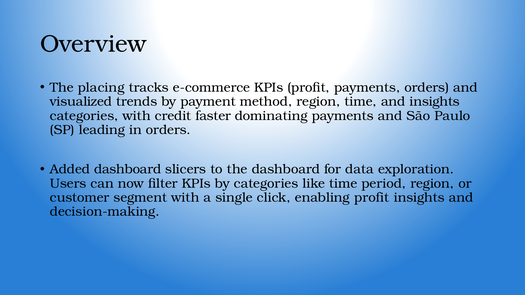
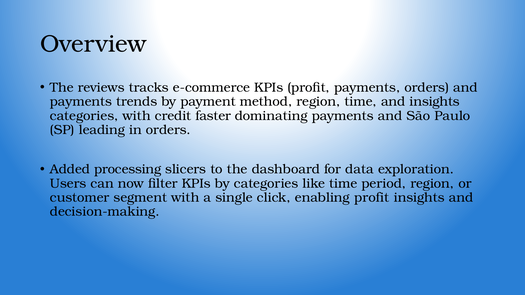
placing: placing -> reviews (101, 88)
visualized: visualized -> payments (81, 102)
Added dashboard: dashboard -> processing (128, 169)
